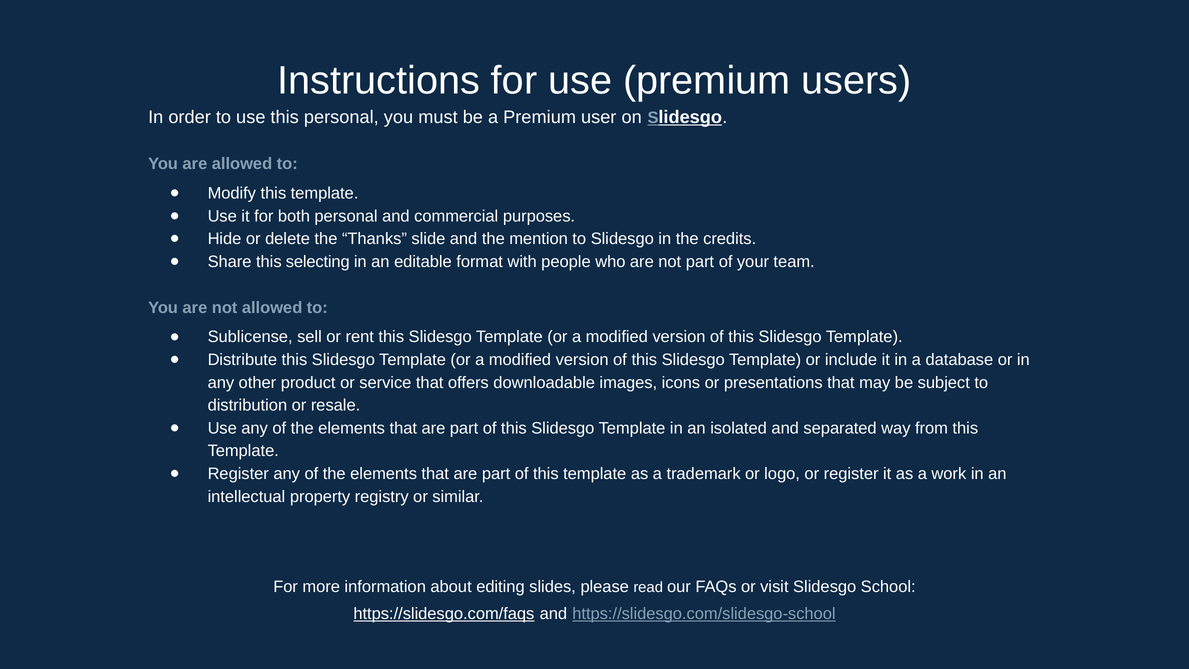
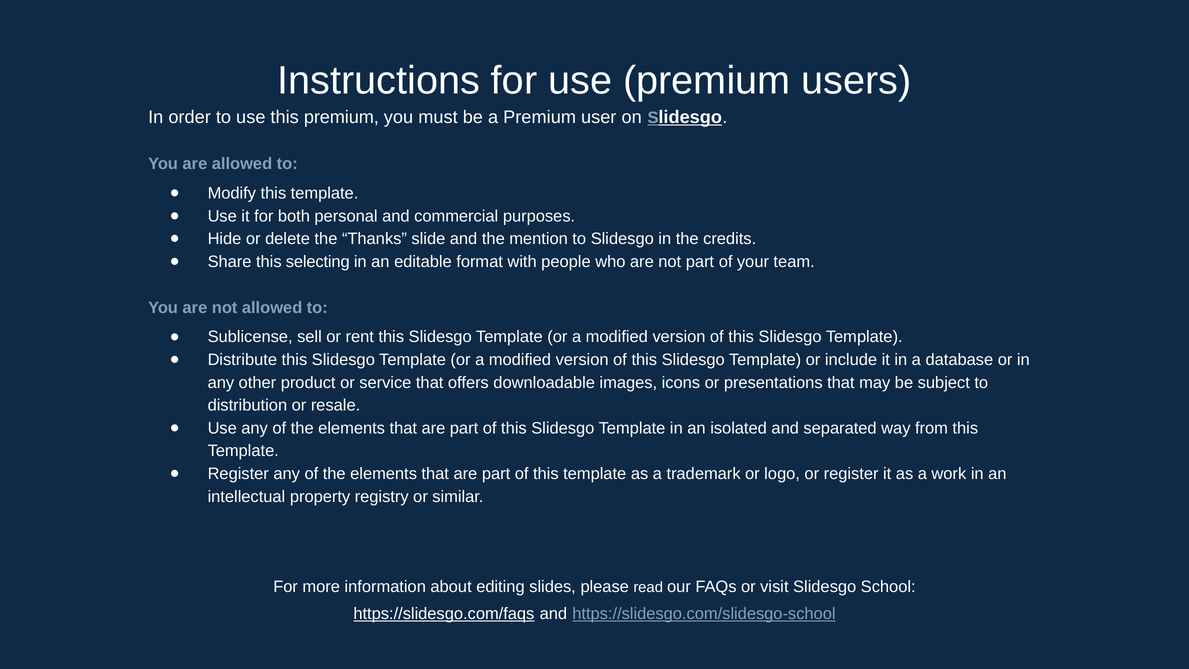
this personal: personal -> premium (341, 117)
